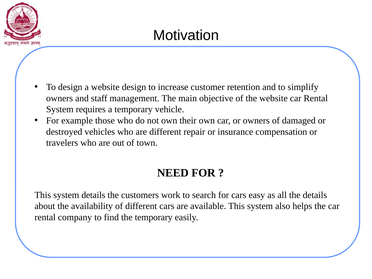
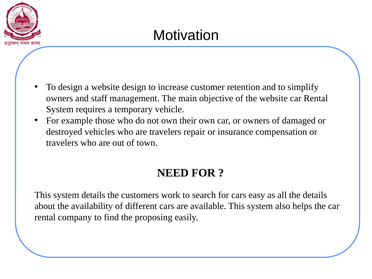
are different: different -> travelers (165, 132)
the temporary: temporary -> proposing (154, 217)
